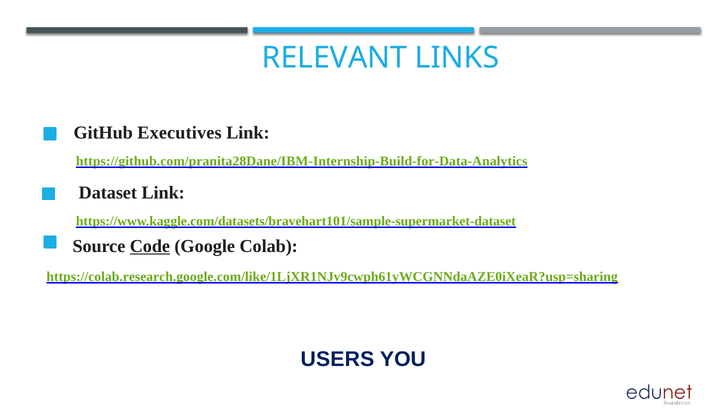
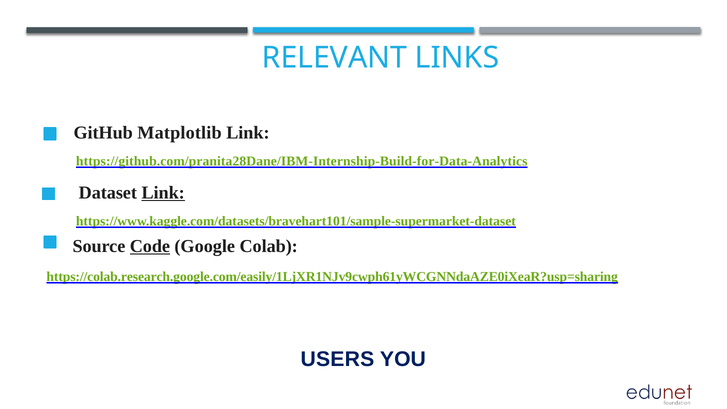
Executives: Executives -> Matplotlib (179, 133)
Link underline: none -> present (163, 193)
https://colab.research.google.com/like/1LjXR1NJv9cwph61yWCGNNdaAZE0iXeaR?usp=sharing: https://colab.research.google.com/like/1LjXR1NJv9cwph61yWCGNNdaAZE0iXeaR?usp=sharing -> https://colab.research.google.com/easily/1LjXR1NJv9cwph61yWCGNNdaAZE0iXeaR?usp=sharing (332, 277)
